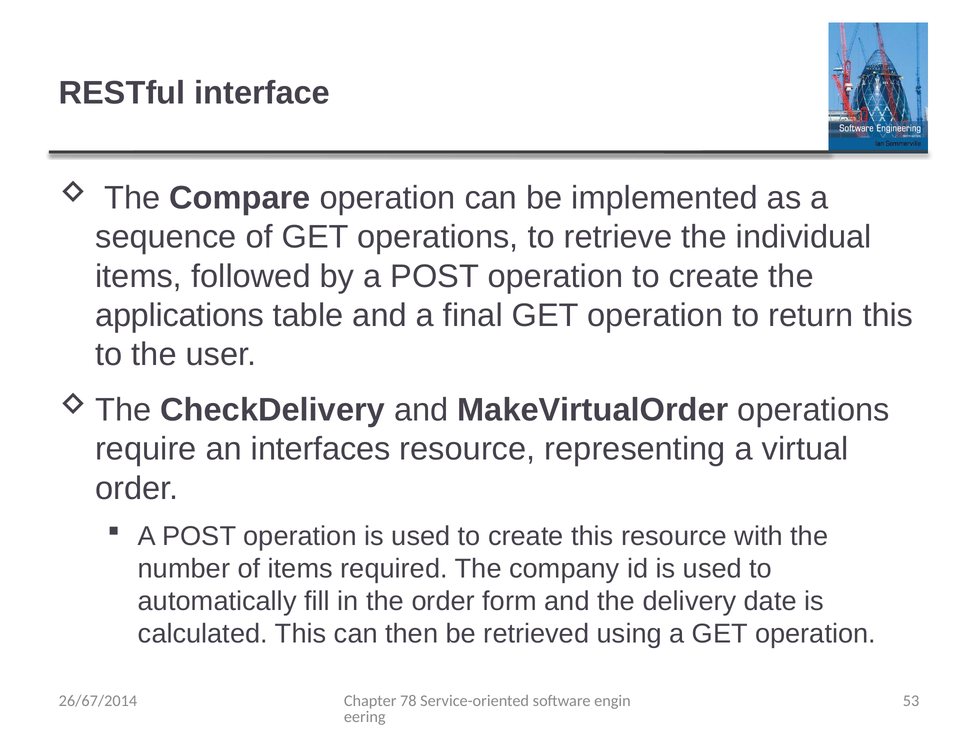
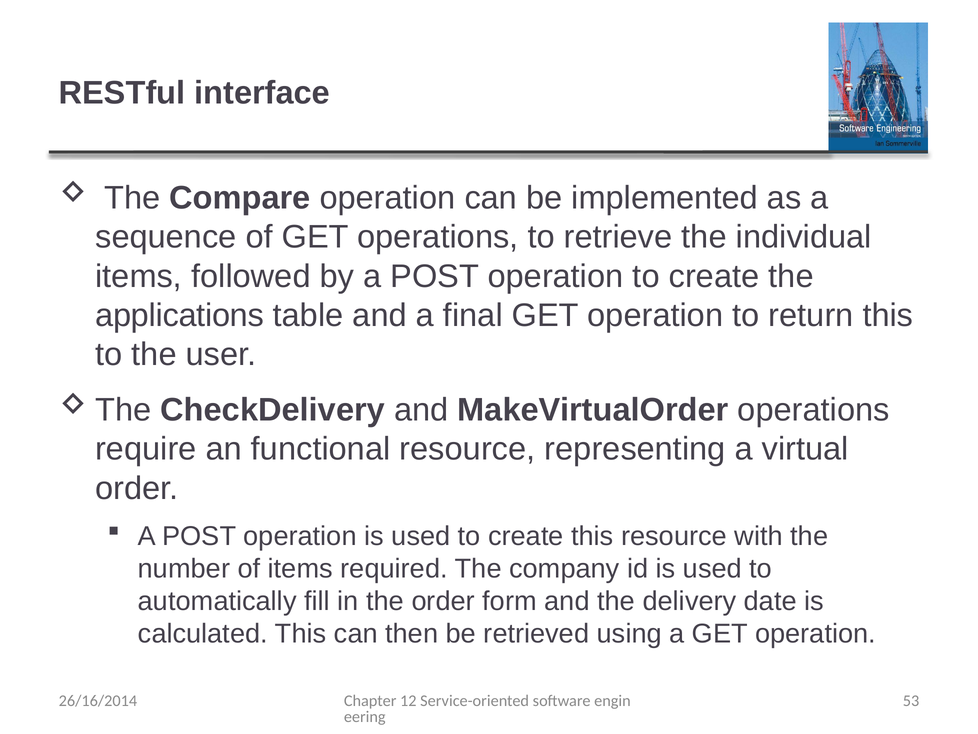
interfaces: interfaces -> functional (321, 449)
78: 78 -> 12 (408, 700)
26/67/2014: 26/67/2014 -> 26/16/2014 (98, 700)
